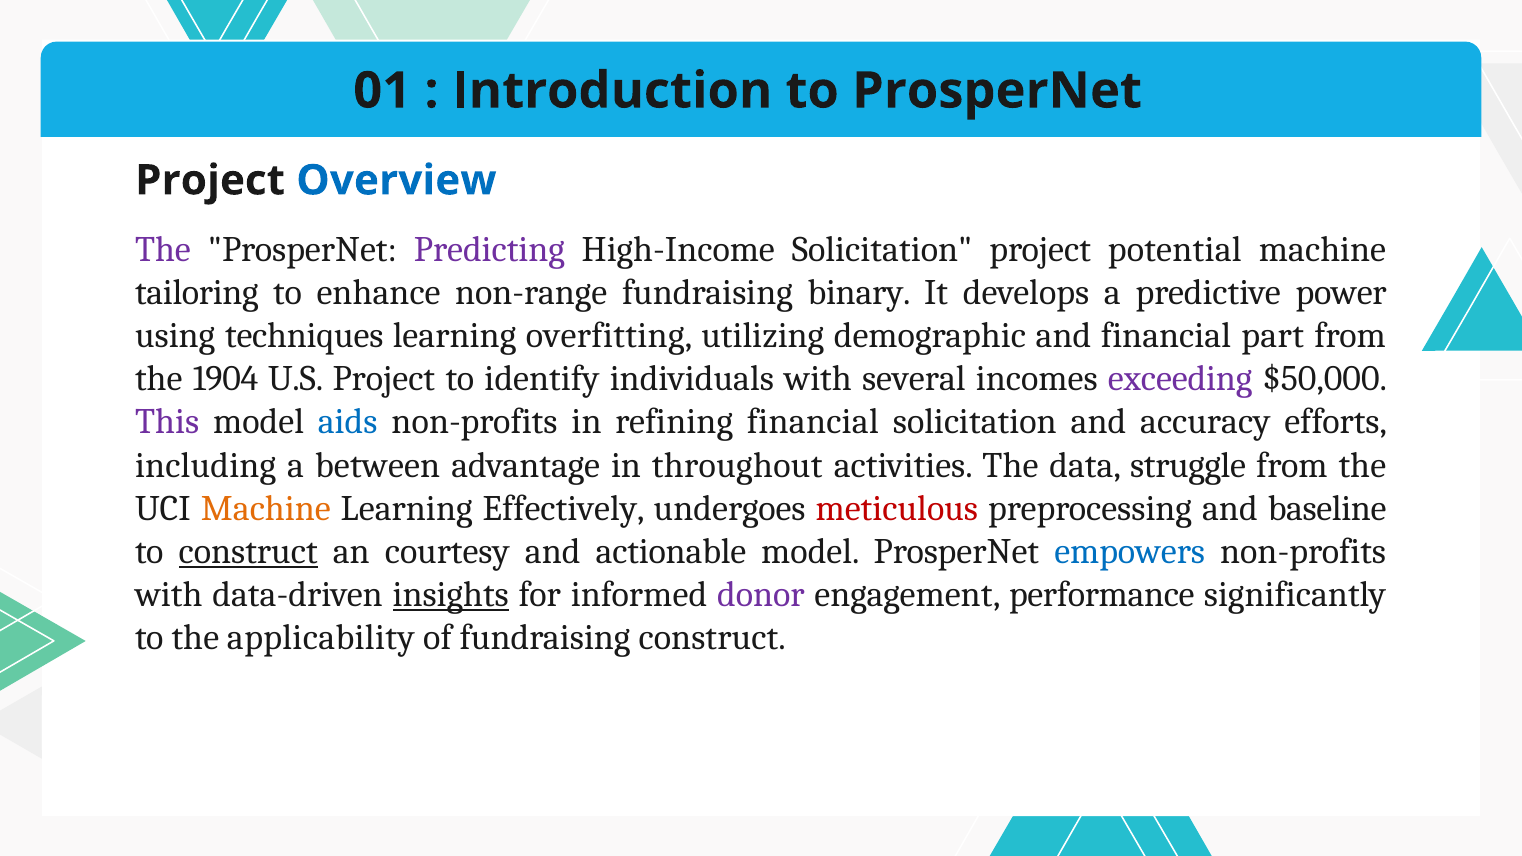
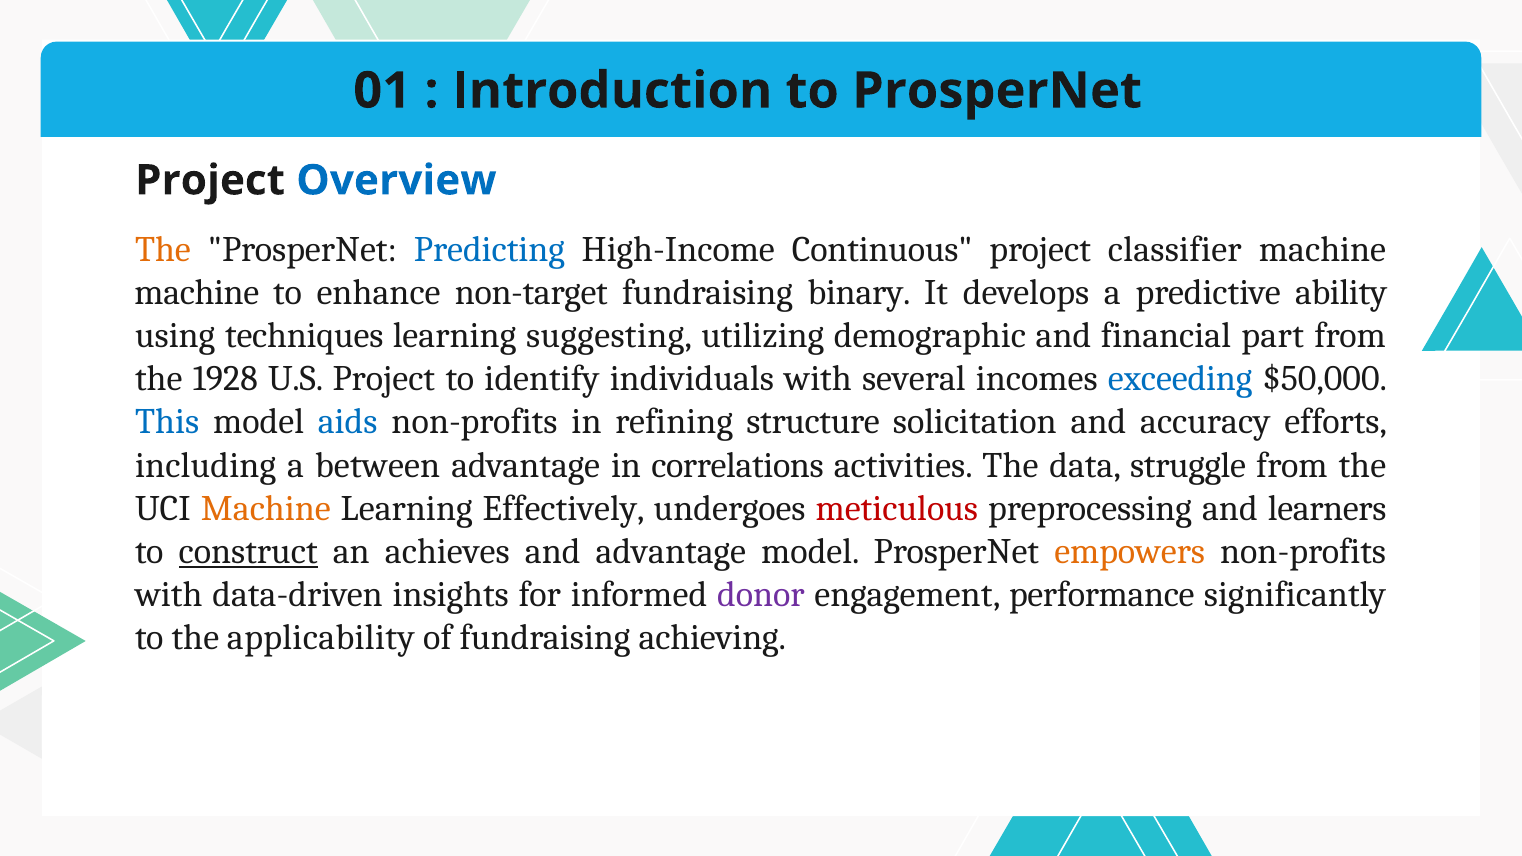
The colour: purple -> orange (163, 250)
Predicting colour: purple -> blue (489, 250)
High-Income Solicitation: Solicitation -> Continuous (882, 250)
potential: potential -> classifier (1175, 250)
tailoring: tailoring -> machine (197, 293)
non-range: non-range -> non-target (531, 293)
power: power -> ability (1341, 293)
overfitting: overfitting -> suggesting (609, 336)
1904: 1904 -> 1928 (225, 379)
exceeding colour: purple -> blue (1180, 379)
This colour: purple -> blue (167, 422)
refining financial: financial -> structure (813, 422)
throughout: throughout -> correlations (738, 465)
baseline: baseline -> learners (1327, 508)
courtesy: courtesy -> achieves (447, 552)
and actionable: actionable -> advantage (671, 552)
empowers colour: blue -> orange (1130, 552)
insights underline: present -> none (451, 595)
fundraising construct: construct -> achieving (712, 638)
